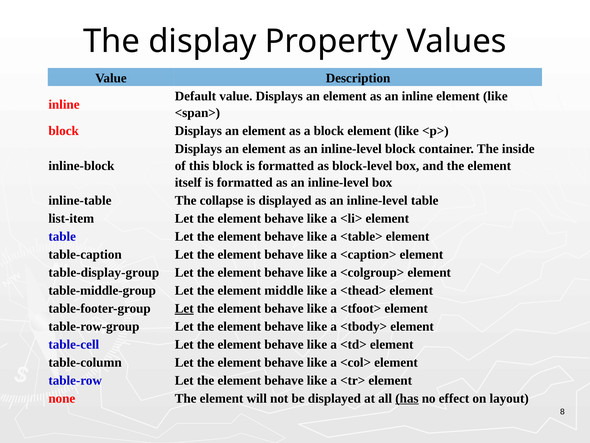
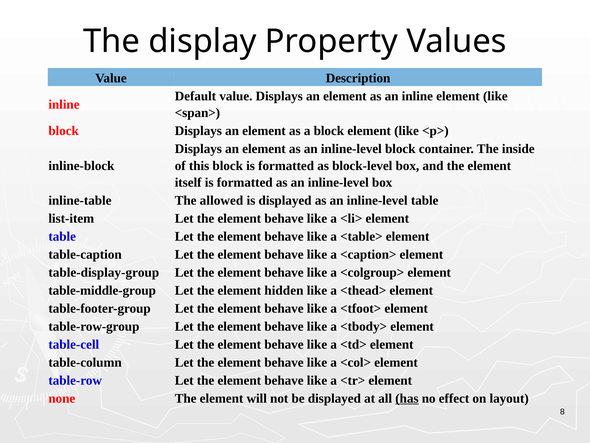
collapse: collapse -> allowed (221, 200)
middle: middle -> hidden (284, 290)
Let underline: present -> none (184, 308)
